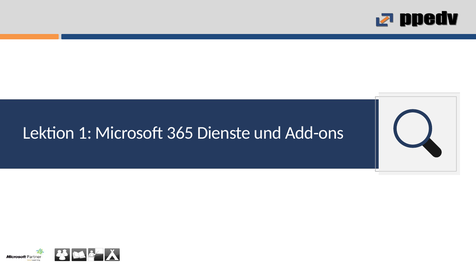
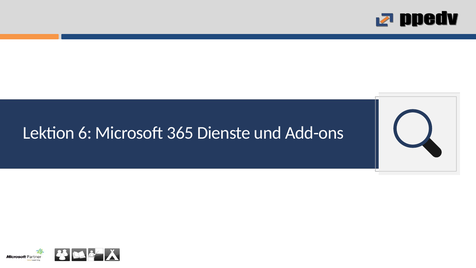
1: 1 -> 6 (85, 133)
